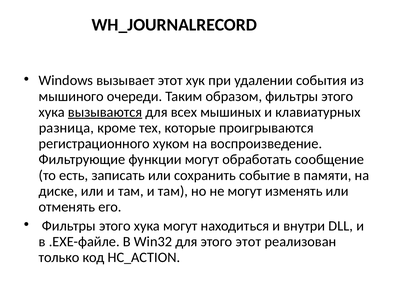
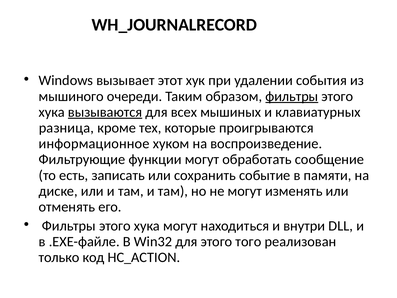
фильтры underline: none -> present (292, 96)
регистрационного: регистрационного -> информационное (94, 144)
этого этот: этот -> того (248, 241)
